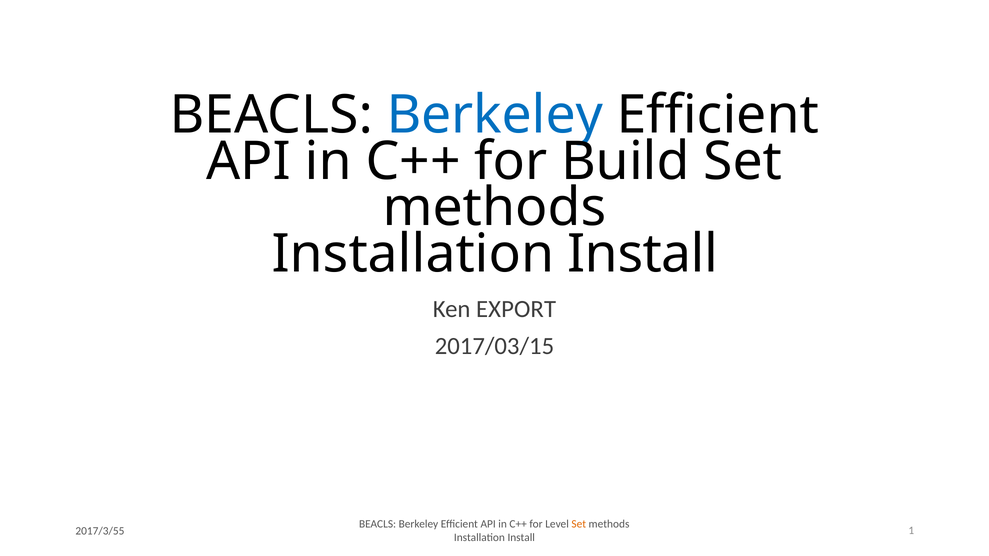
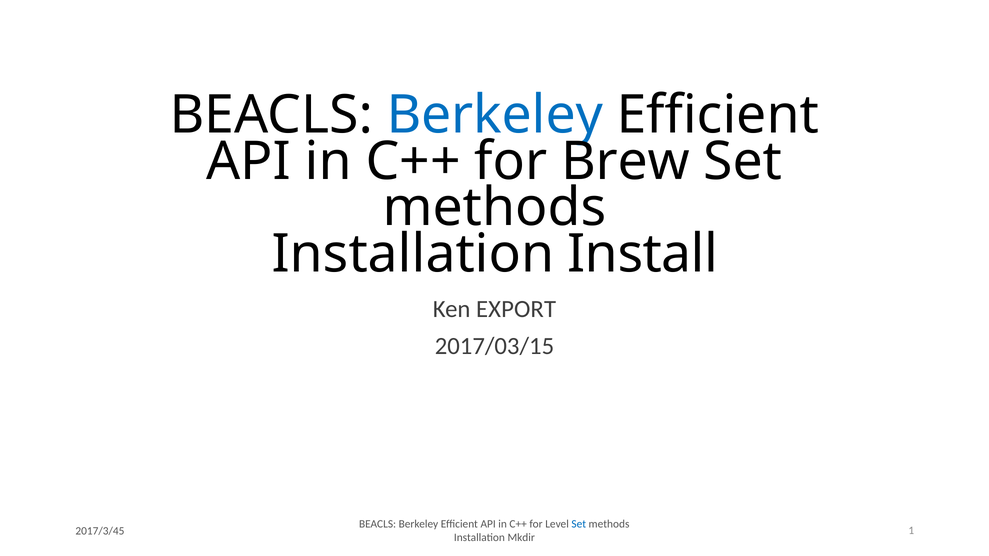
Build: Build -> Brew (625, 162)
Set colour: orange -> blue (579, 524)
2017/3/55: 2017/3/55 -> 2017/3/45 (100, 531)
Install: Install -> Mkdir (521, 538)
